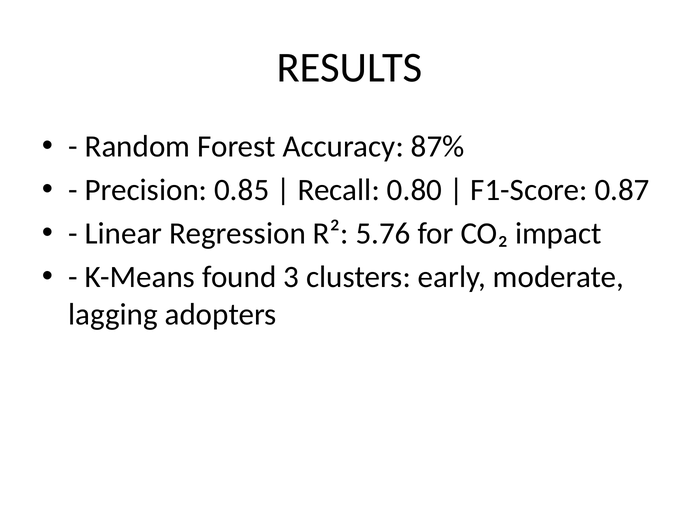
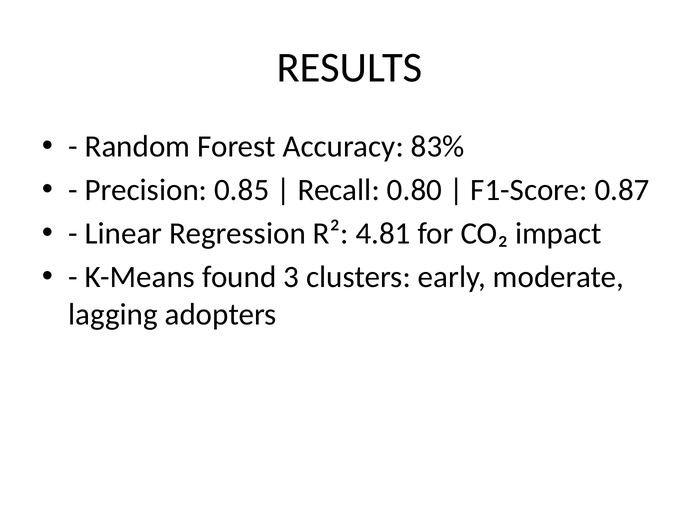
87%: 87% -> 83% (438, 147)
5.76: 5.76 -> 4.81 (383, 234)
